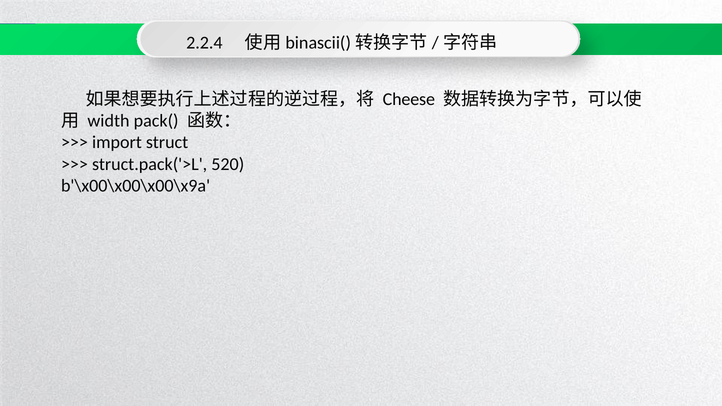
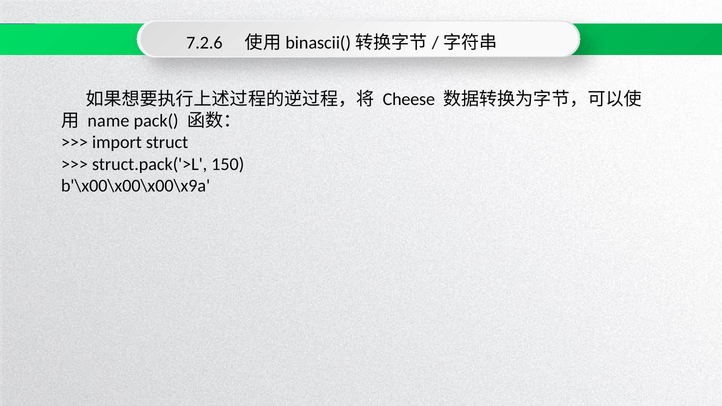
2.2.4: 2.2.4 -> 7.2.6 (204, 43)
width: width -> name (108, 121)
520: 520 -> 150 (228, 164)
